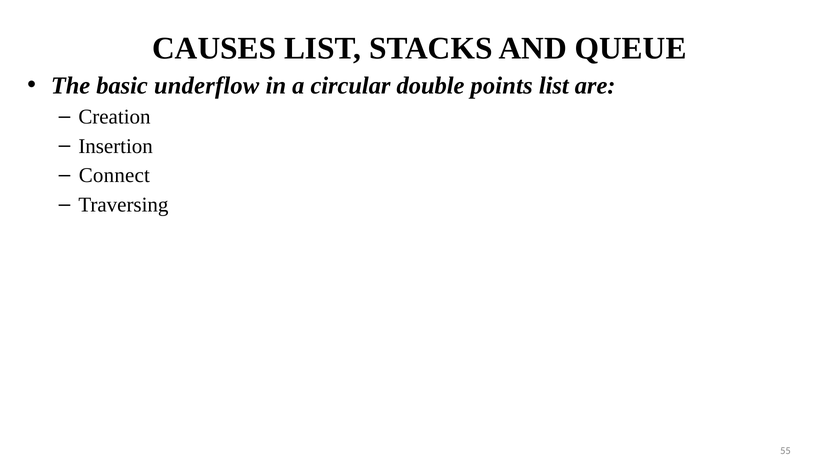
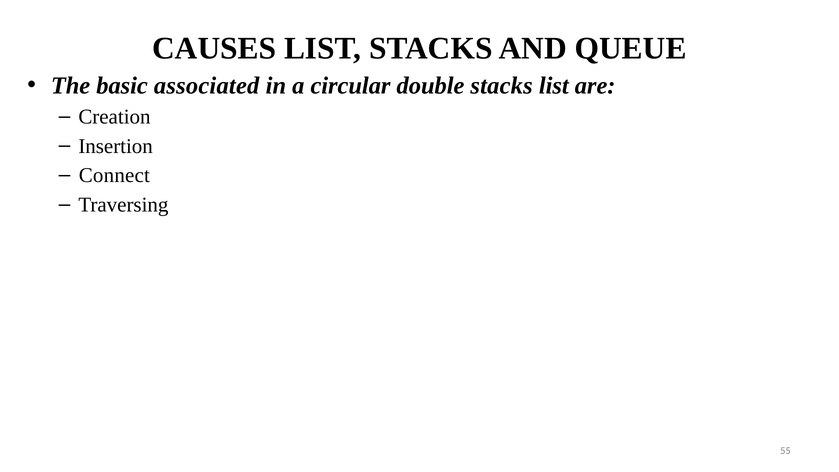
underflow: underflow -> associated (207, 86)
double points: points -> stacks (502, 86)
